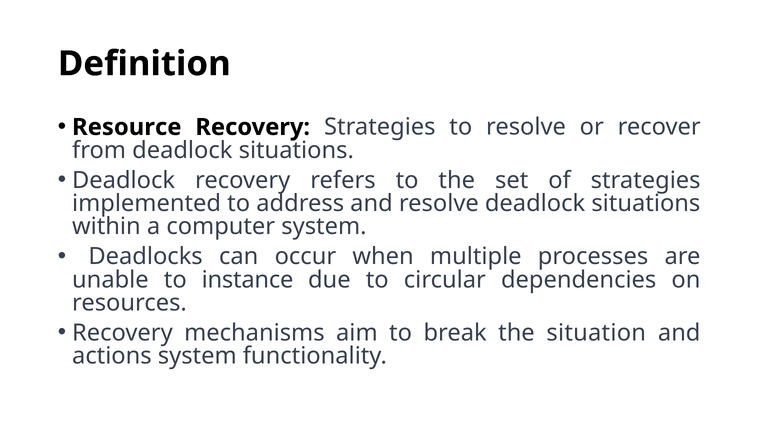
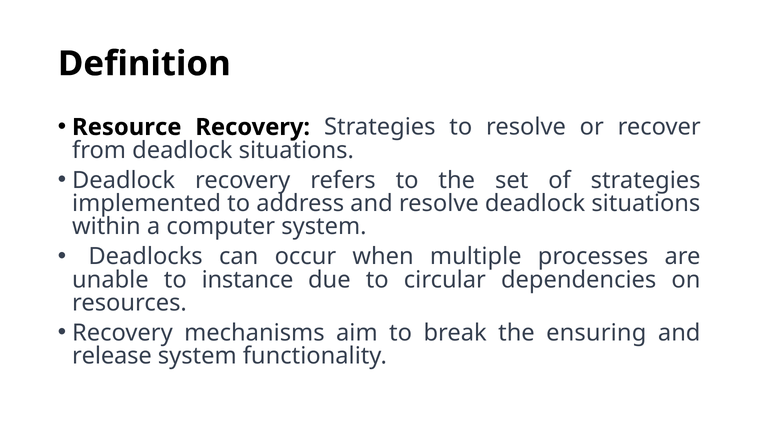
situation: situation -> ensuring (596, 333)
actions: actions -> release (112, 356)
